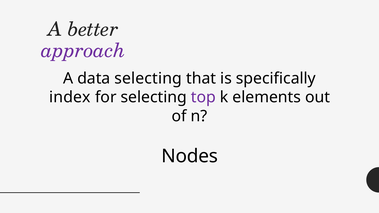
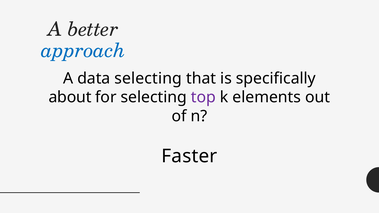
approach colour: purple -> blue (83, 51)
index: index -> about (70, 97)
Nodes: Nodes -> Faster (189, 156)
